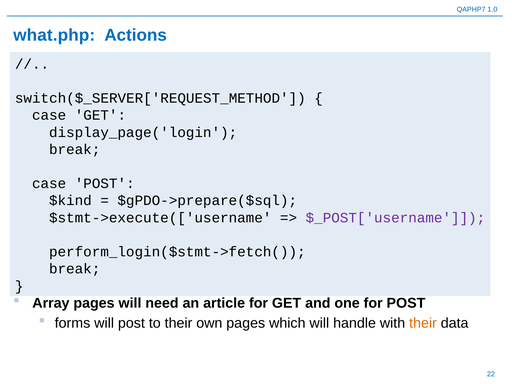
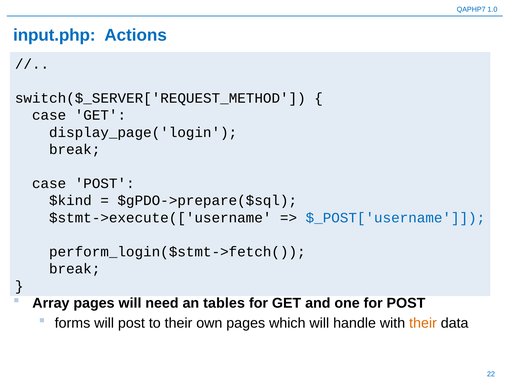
what.php: what.php -> input.php (54, 35)
$_POST['username colour: purple -> blue (395, 218)
article: article -> tables (224, 303)
